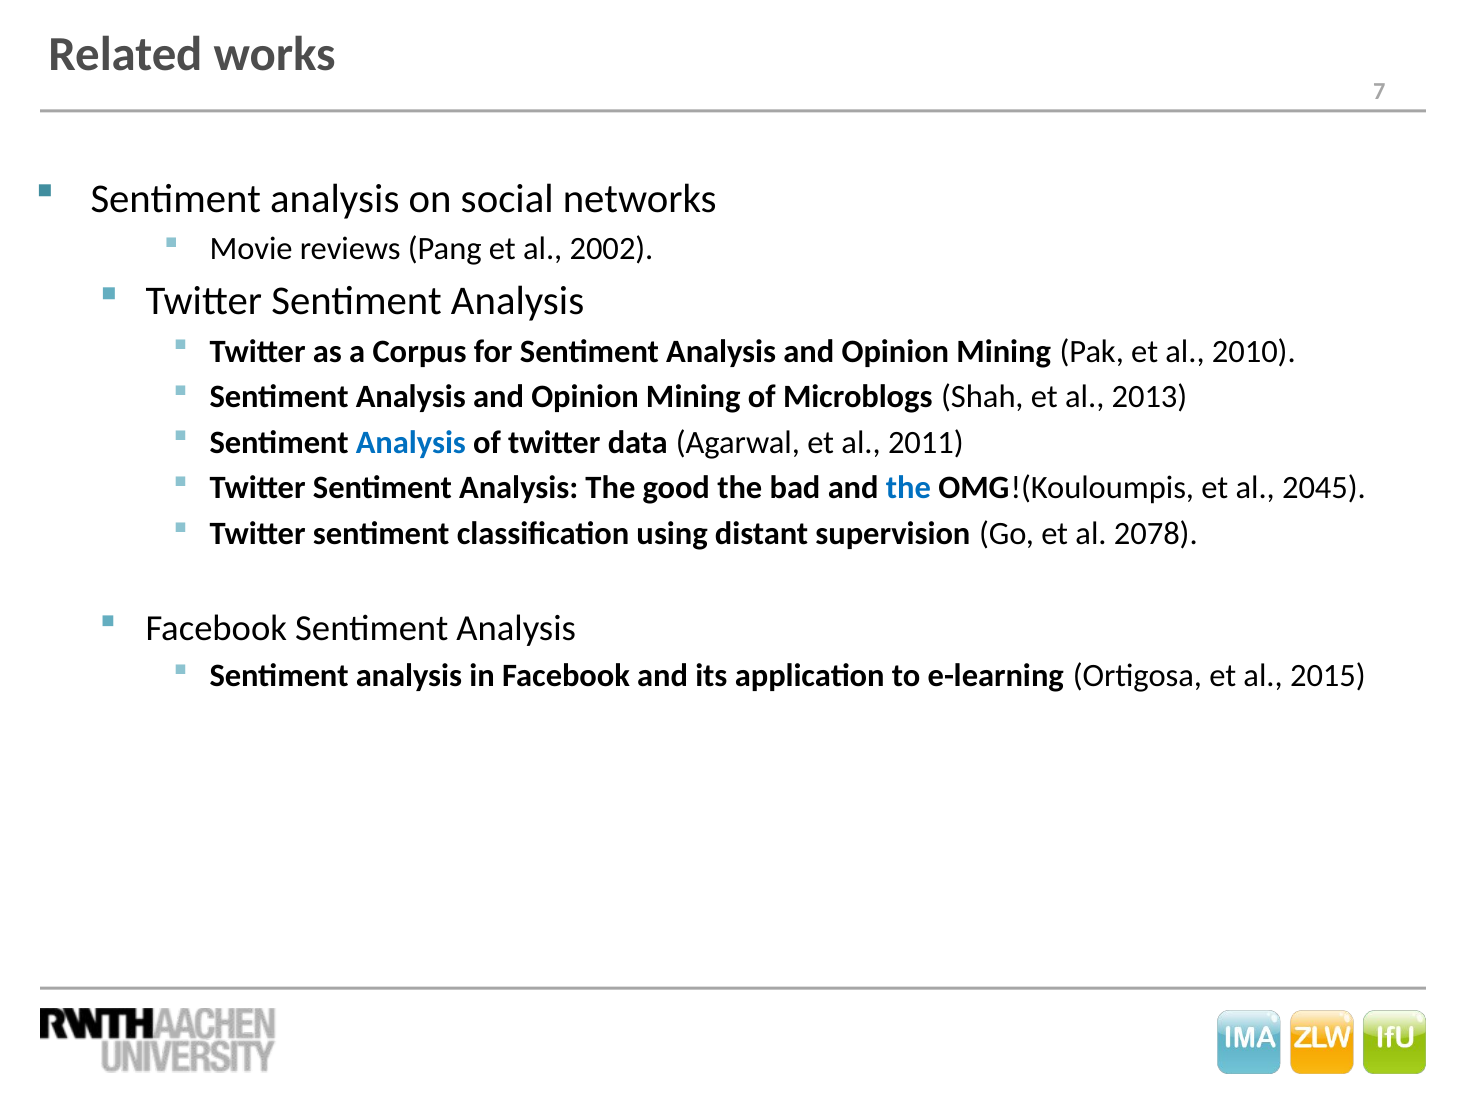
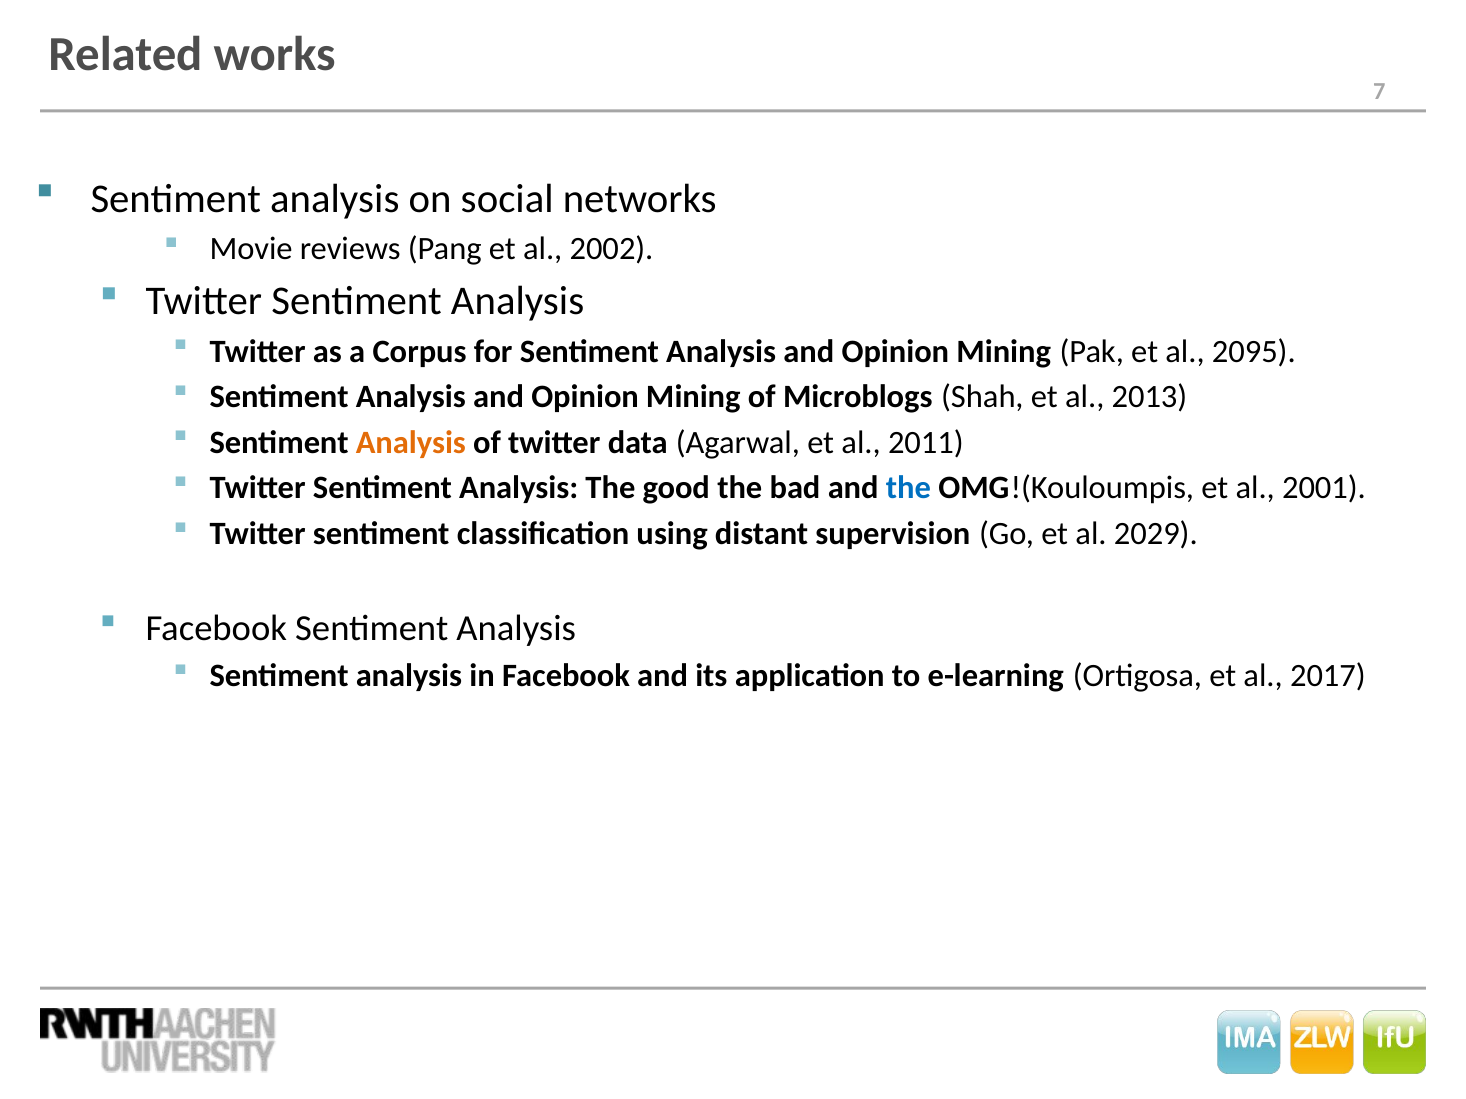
2010: 2010 -> 2095 (1254, 352)
Analysis colour: blue -> orange (411, 443)
2045: 2045 -> 2001 (1324, 488)
2078: 2078 -> 2029 (1156, 534)
2015: 2015 -> 2017 (1328, 676)
